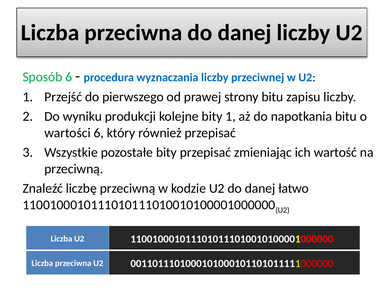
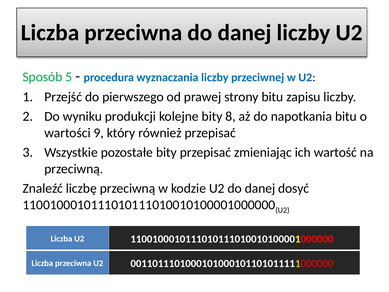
Sposób 6: 6 -> 5 (69, 77)
bity 1: 1 -> 8 (231, 116)
wartości 6: 6 -> 9 (99, 133)
łatwo: łatwo -> dosyć (294, 188)
